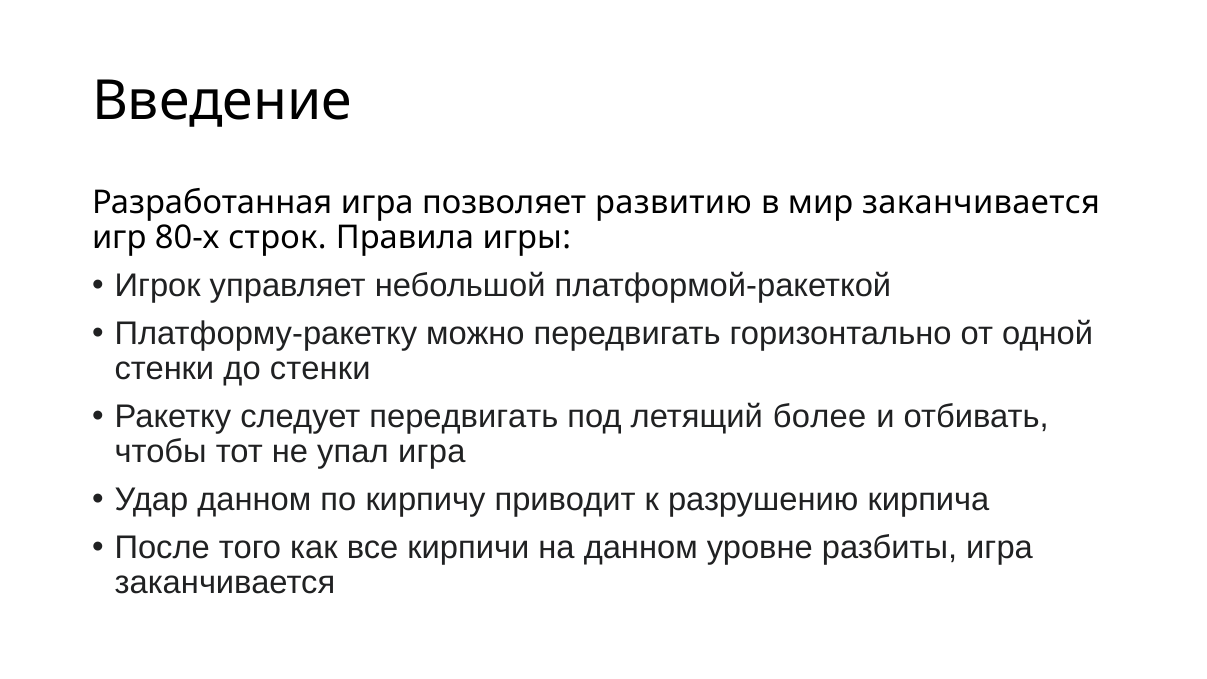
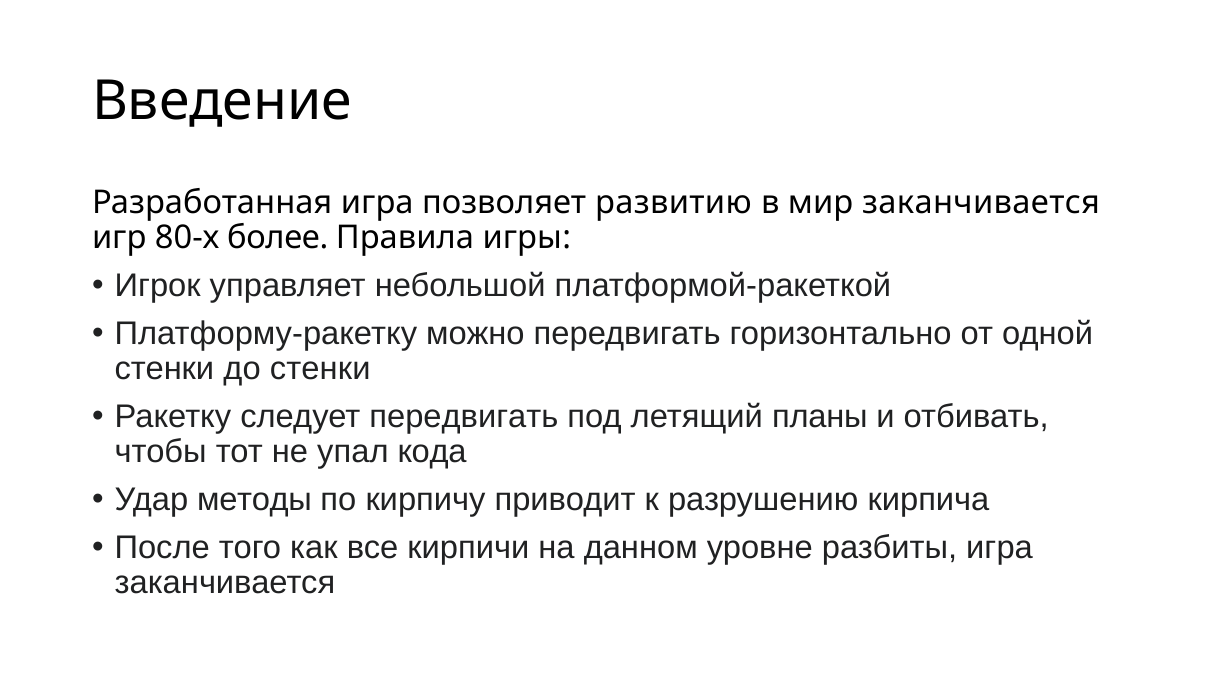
строк: строк -> более (278, 238)
более: более -> планы (820, 417)
упал игра: игра -> кода (432, 452)
Удар данном: данном -> методы (255, 500)
